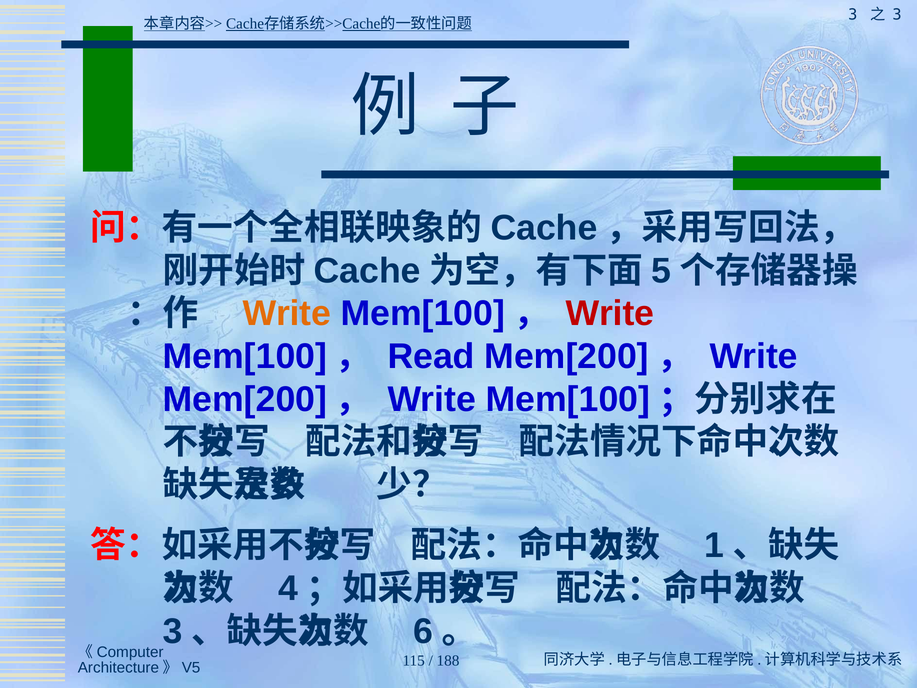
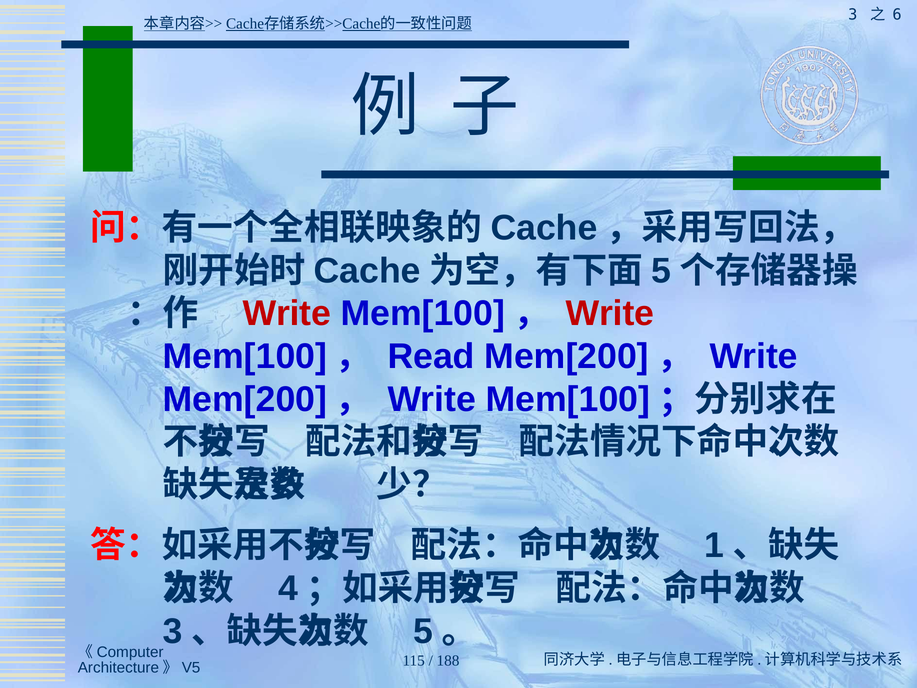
3: 3 -> 6 (897, 15)
Write colour: orange -> red (287, 314)
6: 6 -> 5 (423, 631)
